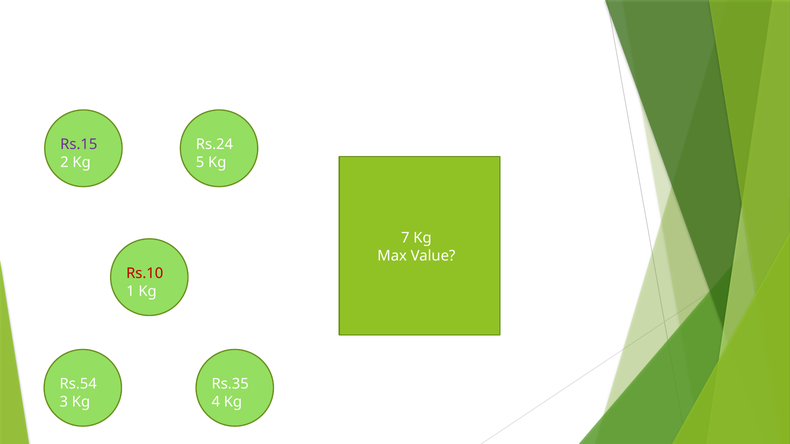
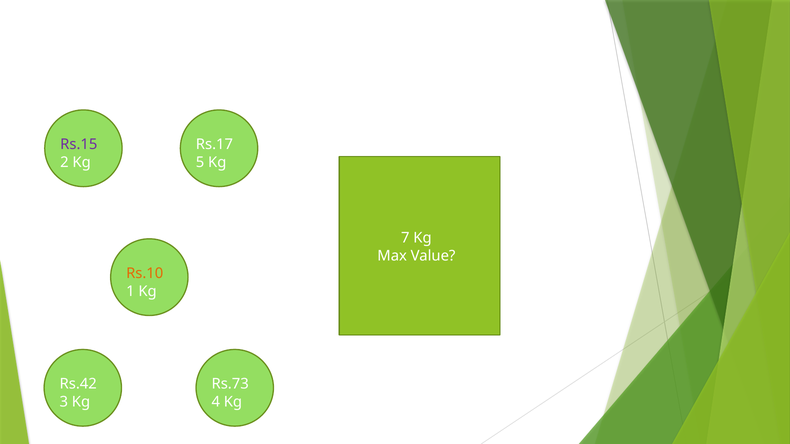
Rs.24: Rs.24 -> Rs.17 (214, 145)
Rs.10 colour: red -> orange (145, 274)
Rs.54: Rs.54 -> Rs.42 (78, 384)
Rs.35: Rs.35 -> Rs.73 (230, 384)
